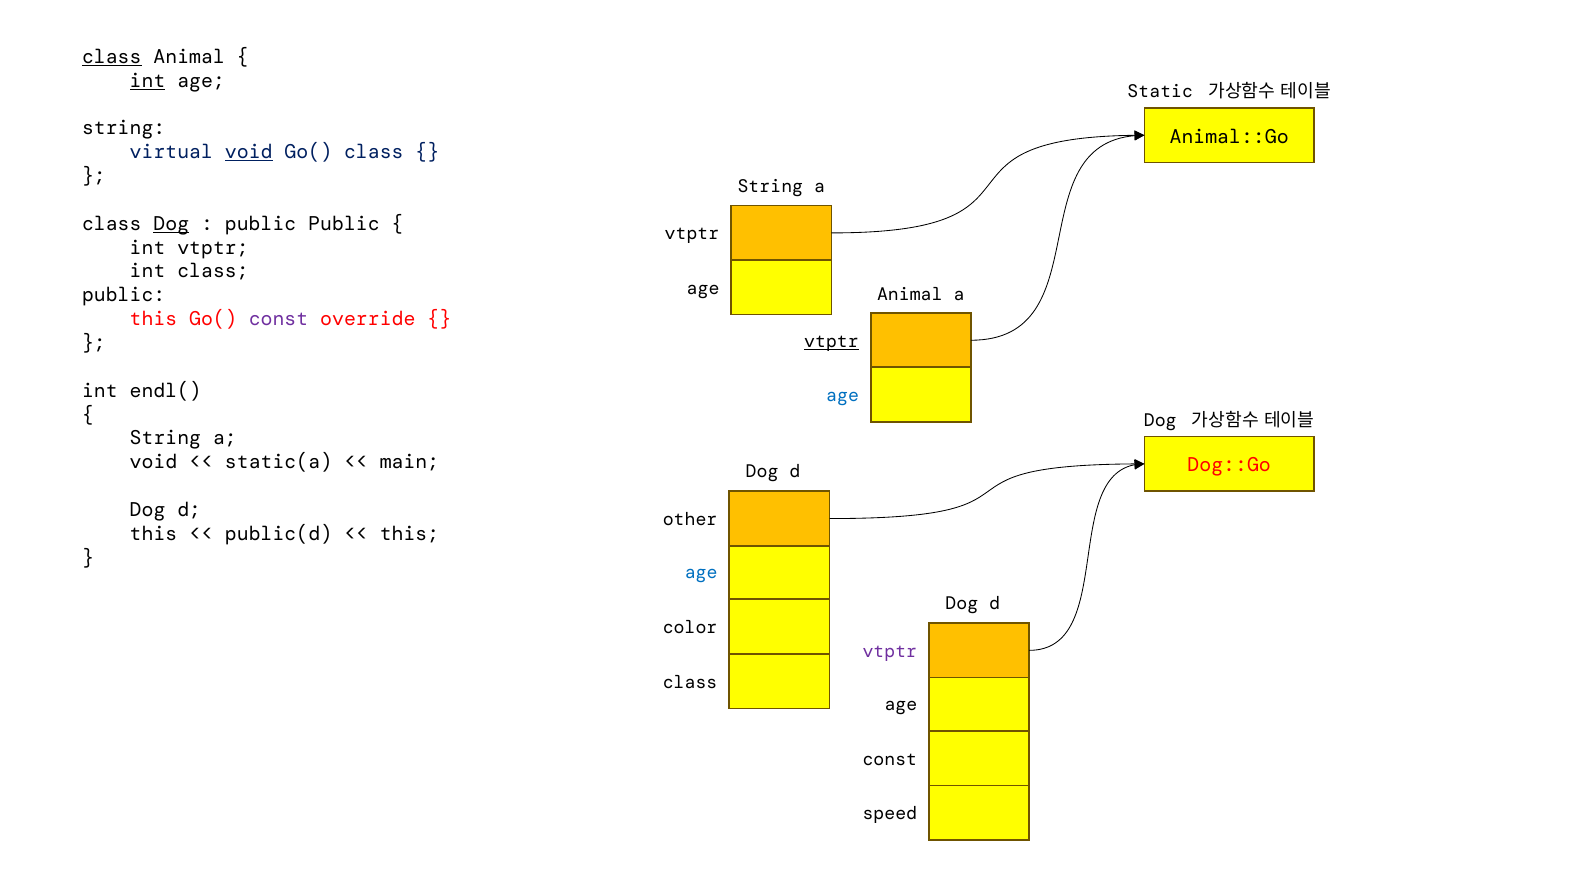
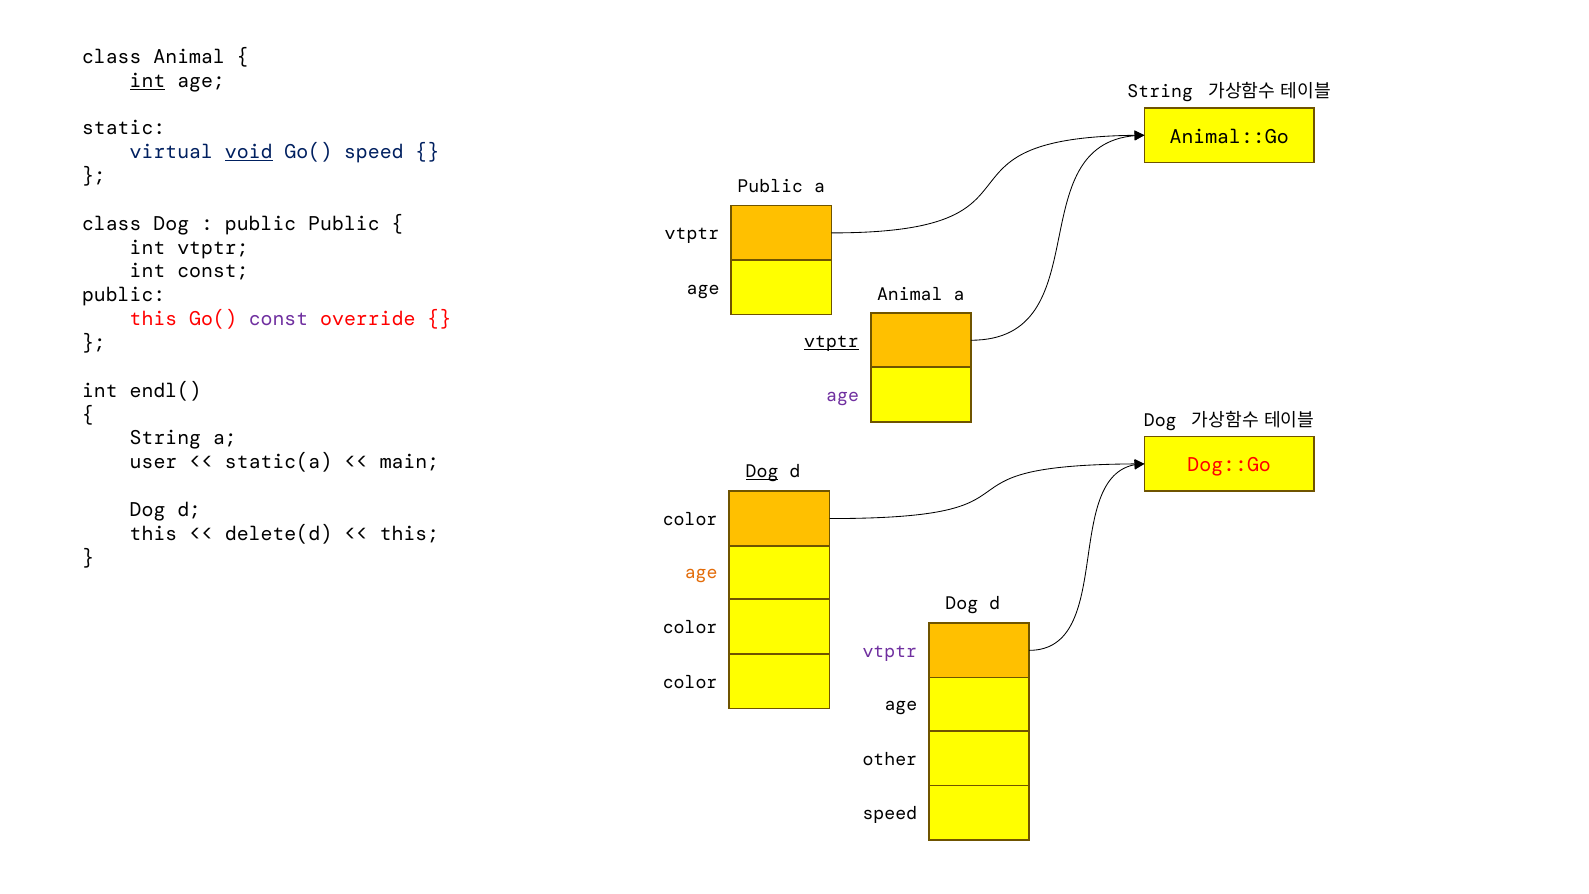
class underline: present -> none (112, 57)
Static: Static -> String (1160, 92)
string: string -> static (124, 128)
Go( class: class -> speed (374, 152)
String: String -> Public (770, 187)
Dog underline: present -> none (171, 224)
int class: class -> const (213, 271)
age colour: blue -> purple (843, 395)
void: void -> user (154, 462)
Dog underline: none -> present (762, 472)
other: other -> color (690, 519)
public(d: public(d -> delete(d (279, 534)
age colour: blue -> orange (701, 573)
class: class -> color (690, 682)
const: const -> other (890, 759)
